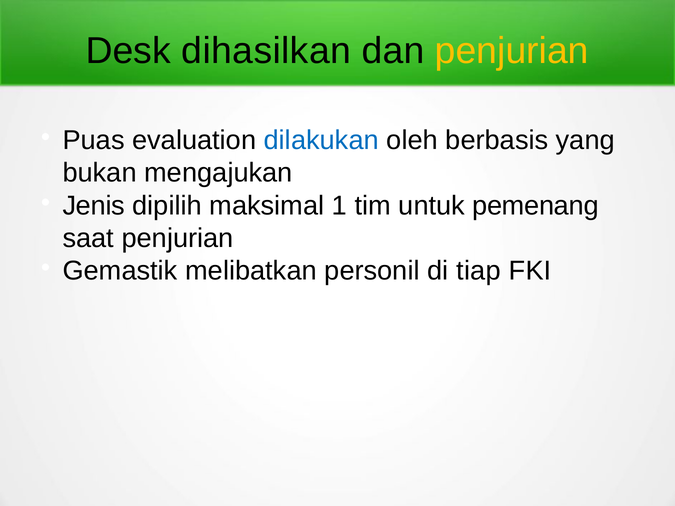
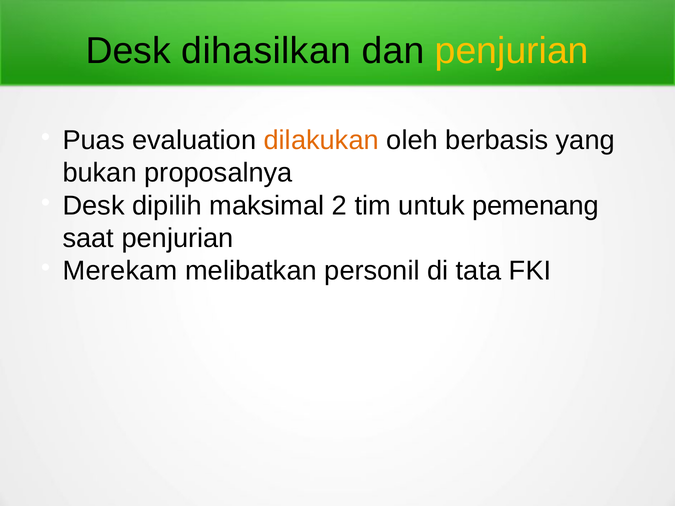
dilakukan colour: blue -> orange (321, 140)
mengajukan: mengajukan -> proposalnya (218, 173)
Jenis: Jenis -> Desk (94, 206)
1: 1 -> 2 (339, 206)
Gemastik: Gemastik -> Merekam (120, 271)
tiap: tiap -> tata (479, 271)
